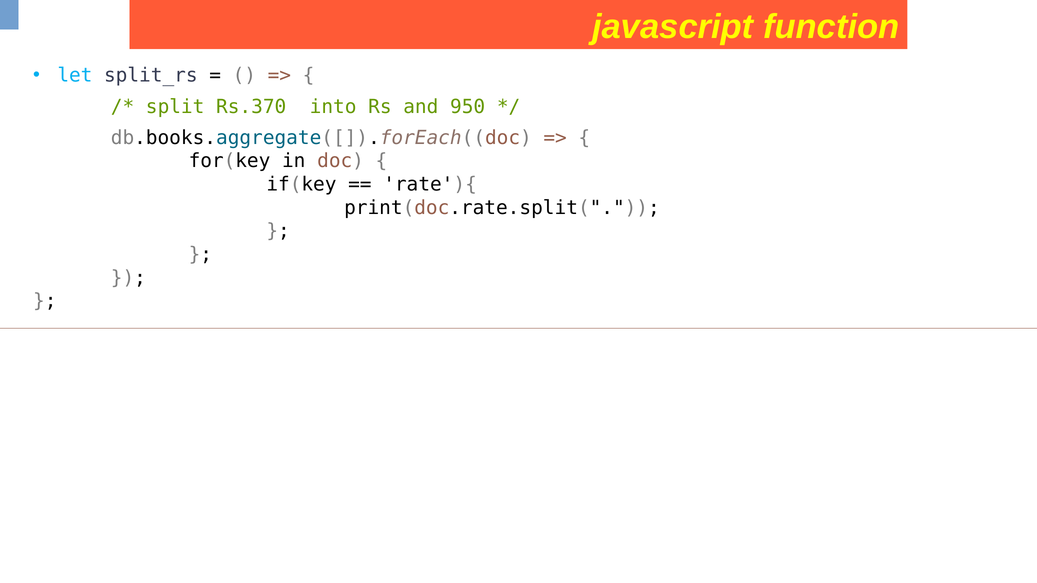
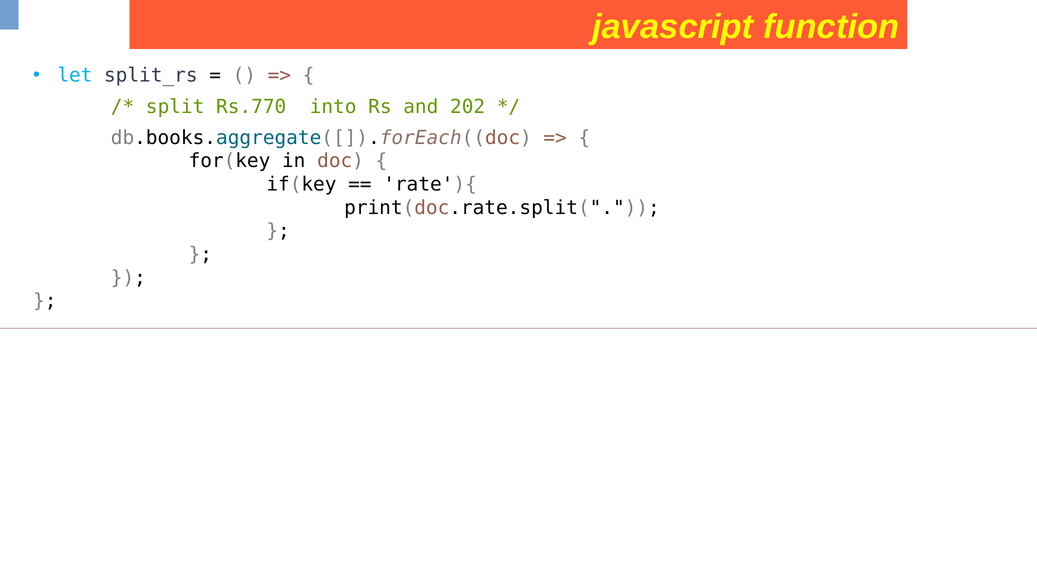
Rs.370: Rs.370 -> Rs.770 (251, 107)
950: 950 -> 202 (468, 107)
